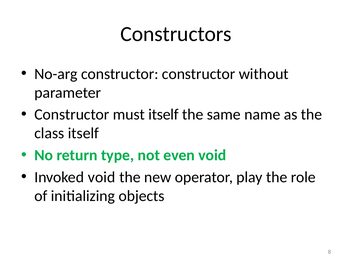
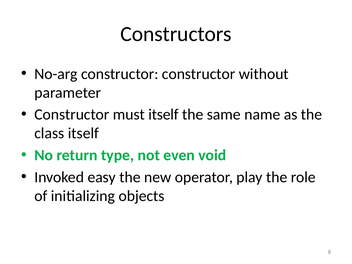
Invoked void: void -> easy (102, 177)
